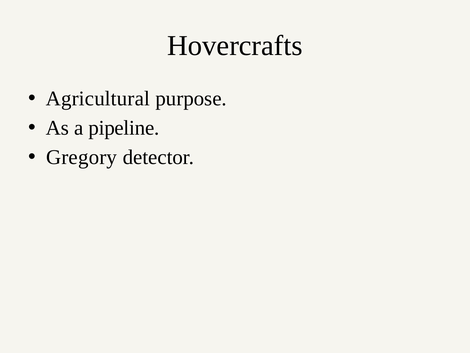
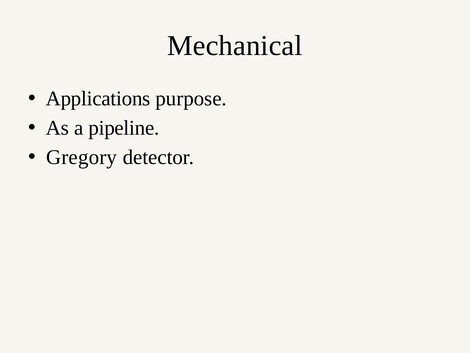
Hovercrafts: Hovercrafts -> Mechanical (235, 45)
Agricultural: Agricultural -> Applications (98, 99)
